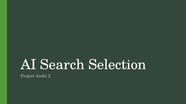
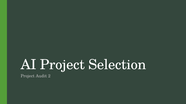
AI Search: Search -> Project (62, 65)
